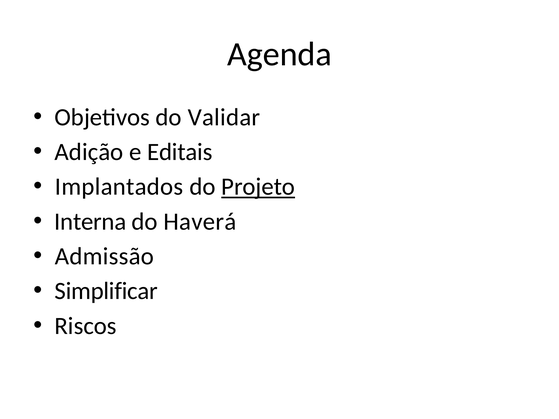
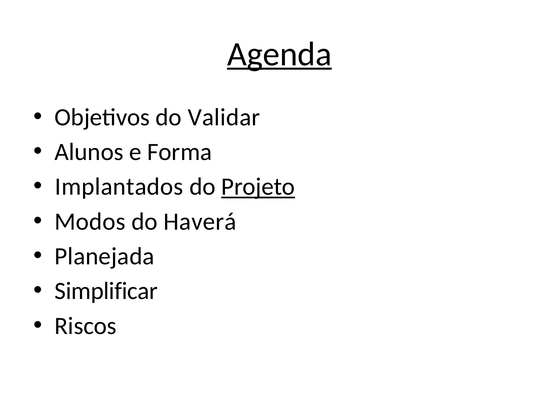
Agenda underline: none -> present (279, 54)
Adição: Adição -> Alunos (89, 152)
Editais: Editais -> Forma (180, 152)
Interna: Interna -> Modos (90, 222)
Admissão: Admissão -> Planejada (104, 256)
